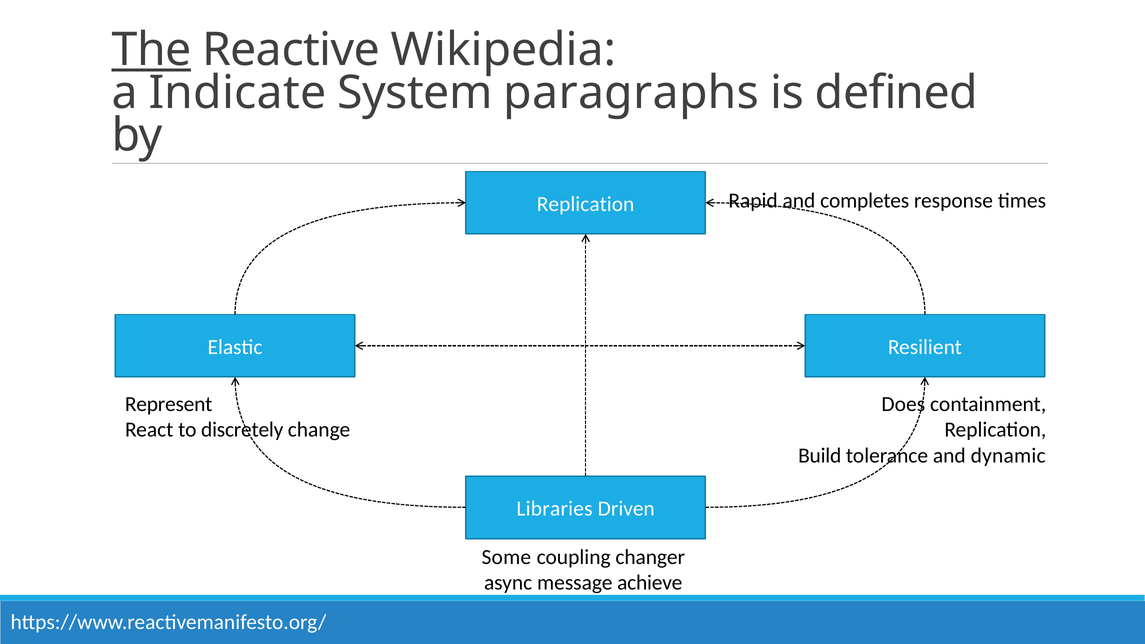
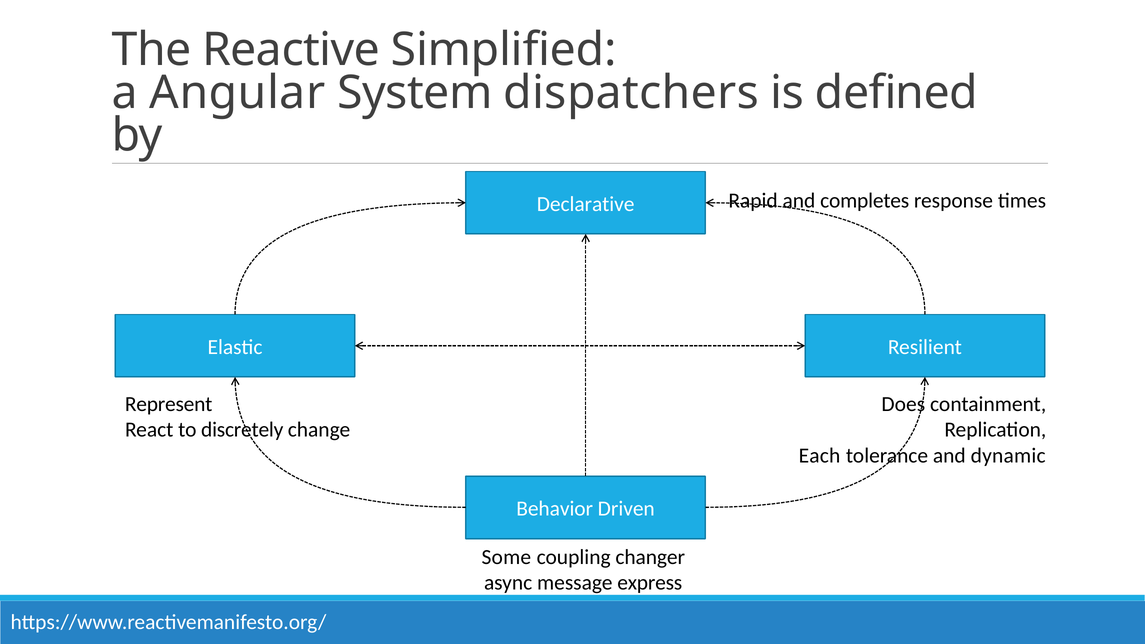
The underline: present -> none (152, 50)
Wikipedia: Wikipedia -> Simplified (504, 50)
Indicate: Indicate -> Angular (237, 93)
paragraphs: paragraphs -> dispatchers (631, 93)
Replication: Replication -> Declarative (586, 204)
Build: Build -> Each (819, 456)
Libraries: Libraries -> Behavior (555, 509)
achieve: achieve -> express (650, 583)
